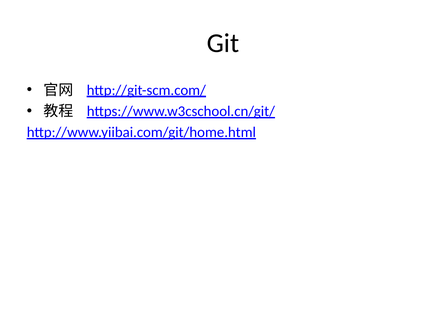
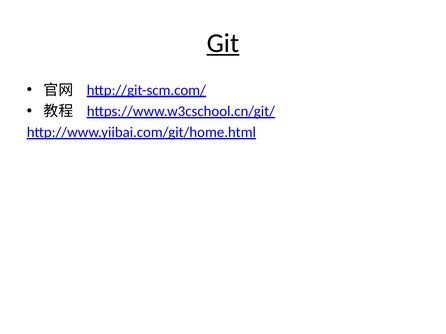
Git underline: none -> present (223, 43)
